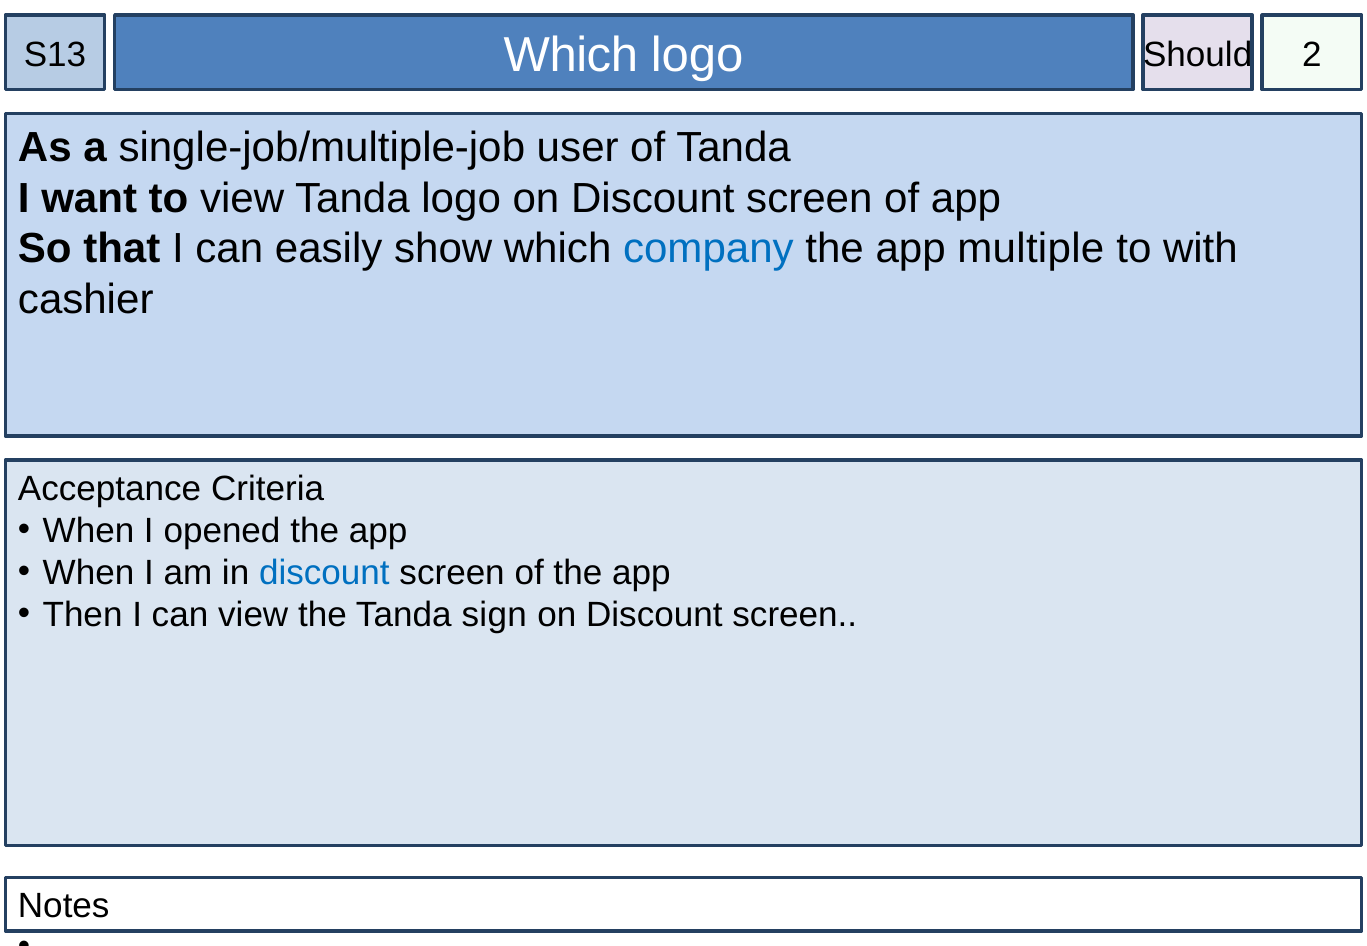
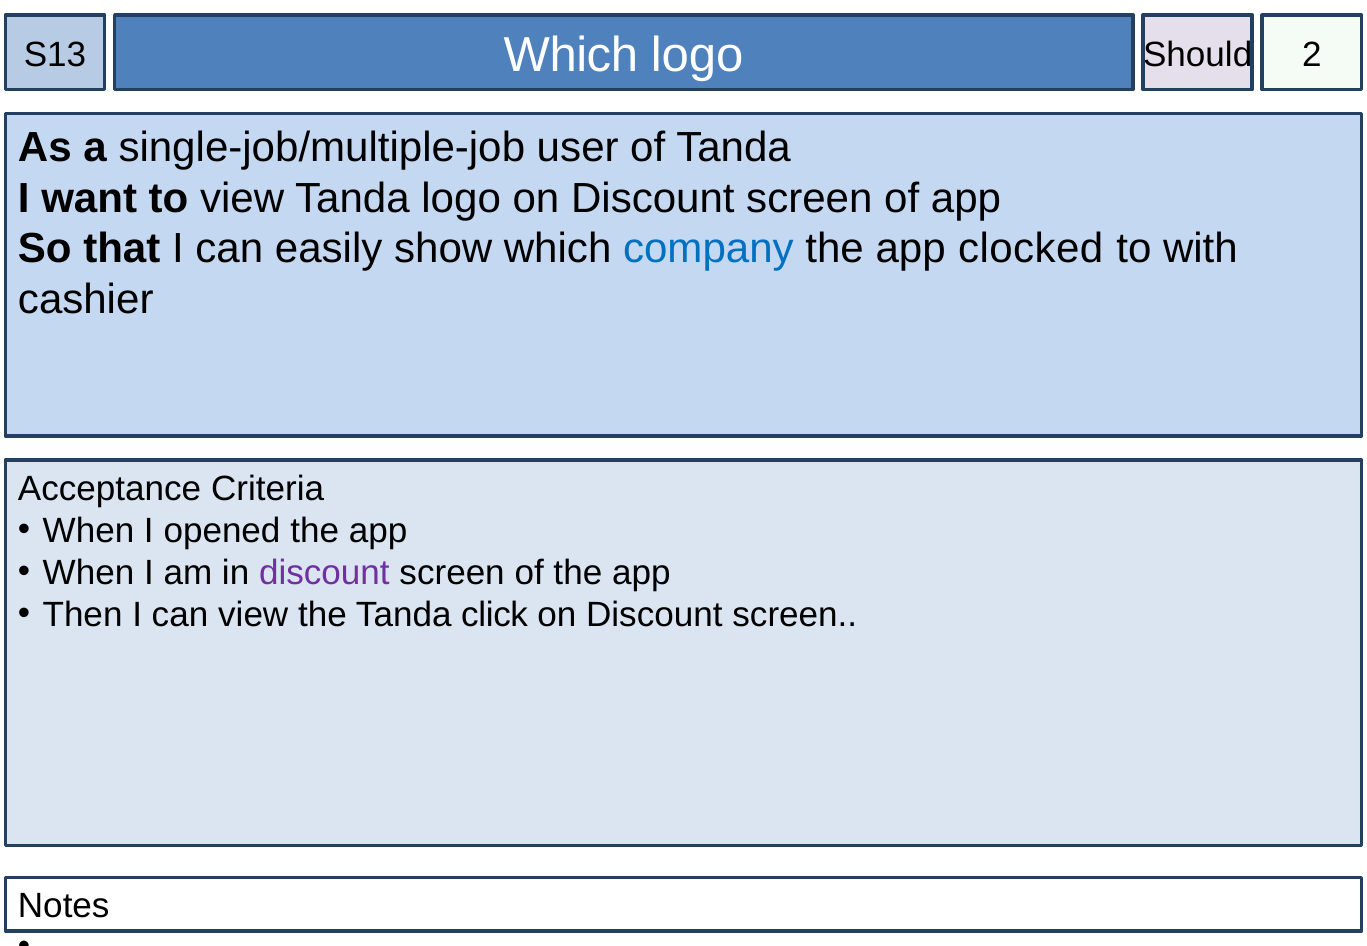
multiple: multiple -> clocked (1031, 249)
discount colour: blue -> purple (324, 573)
sign: sign -> click (495, 615)
